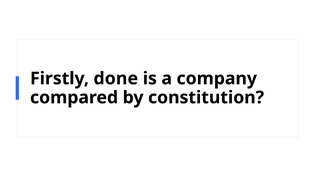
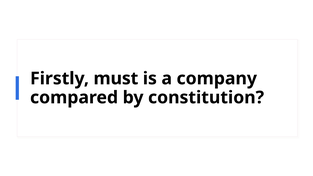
done: done -> must (116, 79)
